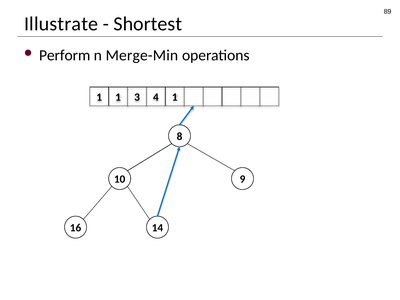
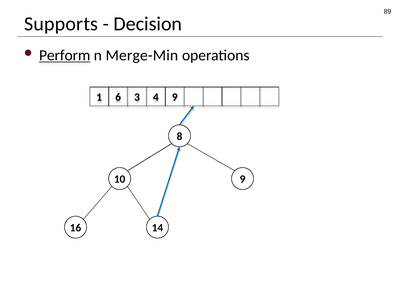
Illustrate: Illustrate -> Supports (61, 24)
Shortest: Shortest -> Decision (148, 24)
Perform underline: none -> present (65, 55)
1 1: 1 -> 6 (118, 97)
4 1: 1 -> 9 (175, 97)
